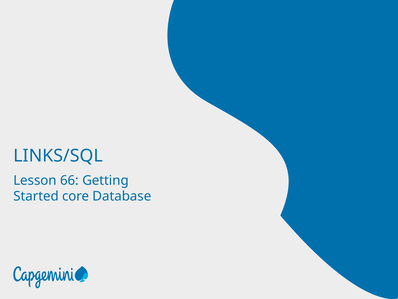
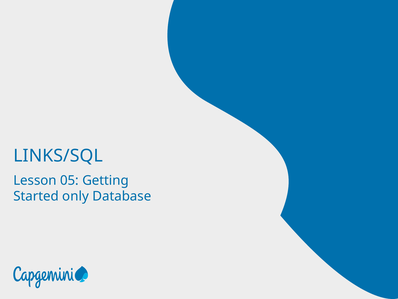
66: 66 -> 05 (69, 180)
core: core -> only (75, 196)
